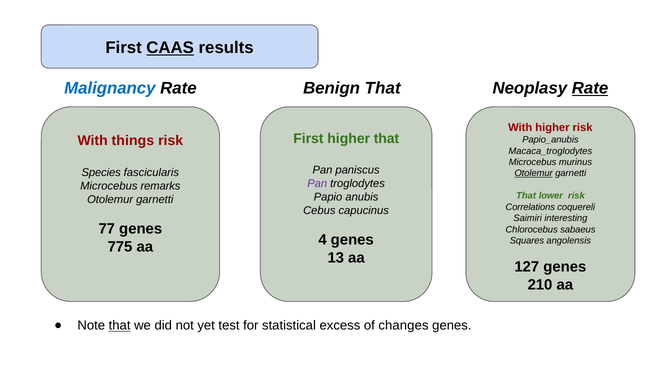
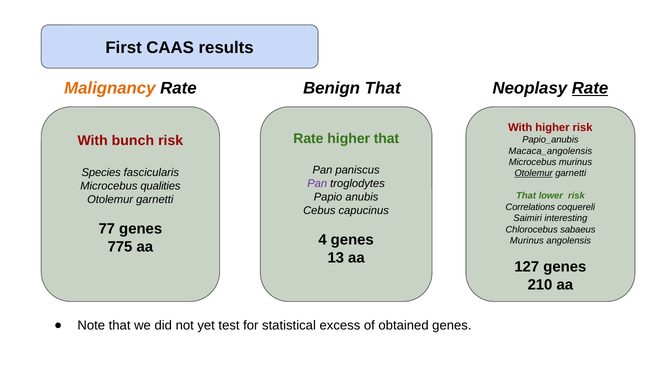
CAAS underline: present -> none (170, 48)
Malignancy colour: blue -> orange (110, 88)
First: First -> Rate (308, 138)
things: things -> bunch (133, 141)
Macaca_troglodytes: Macaca_troglodytes -> Macaca_angolensis (550, 151)
remarks: remarks -> qualities (160, 186)
Squares: Squares -> Murinus (527, 241)
that underline: present -> none (120, 326)
changes: changes -> obtained (404, 326)
